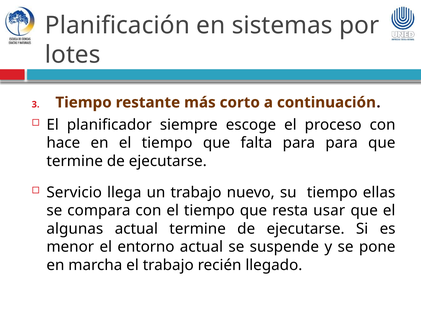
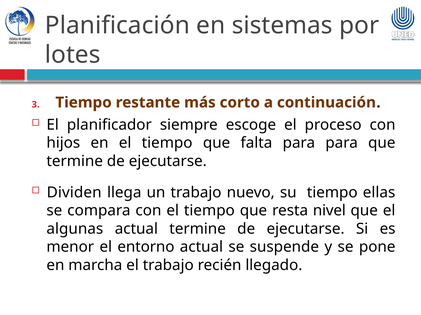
hace: hace -> hijos (63, 143)
Servicio: Servicio -> Dividen (74, 193)
usar: usar -> nivel (329, 211)
